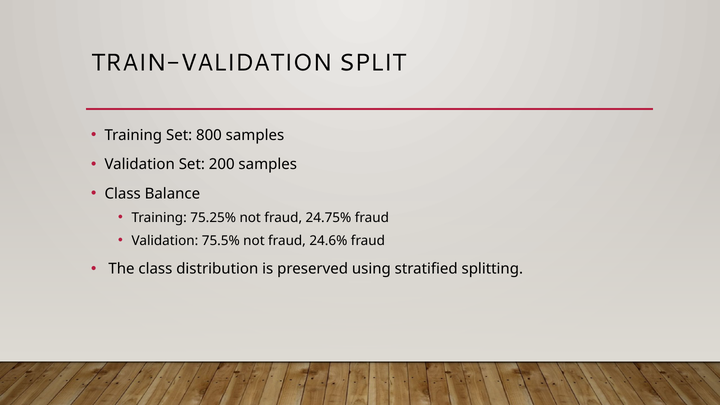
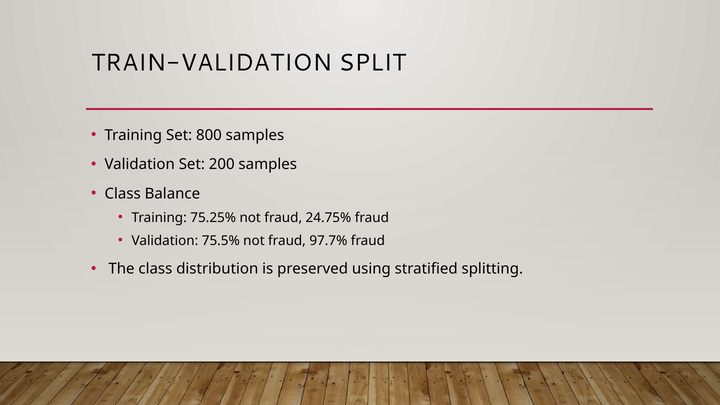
24.6%: 24.6% -> 97.7% (328, 241)
